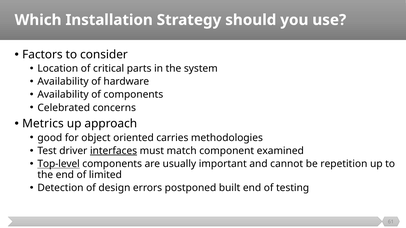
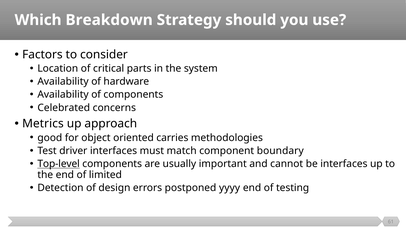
Installation: Installation -> Breakdown (109, 20)
interfaces underline: present -> none (114, 151)
examined: examined -> boundary (280, 151)
be repetition: repetition -> interfaces (344, 164)
built: built -> yyyy (230, 188)
